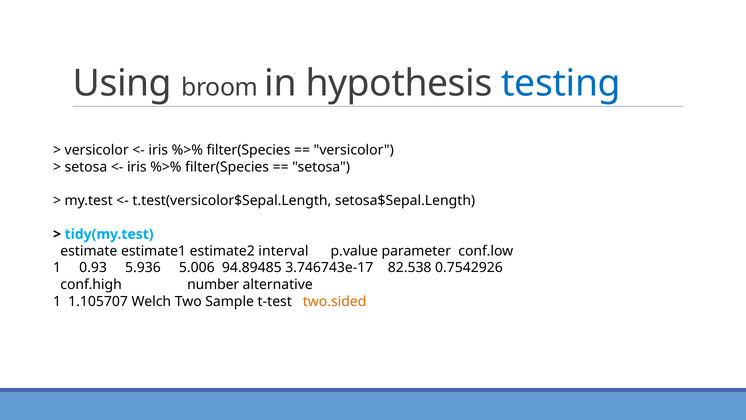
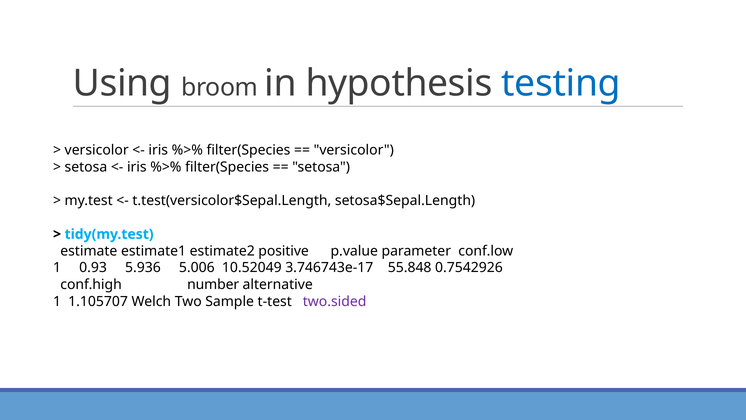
interval: interval -> positive (284, 251)
94.89485: 94.89485 -> 10.52049 (252, 268)
82.538: 82.538 -> 55.848 (410, 268)
two.sided colour: orange -> purple (335, 301)
